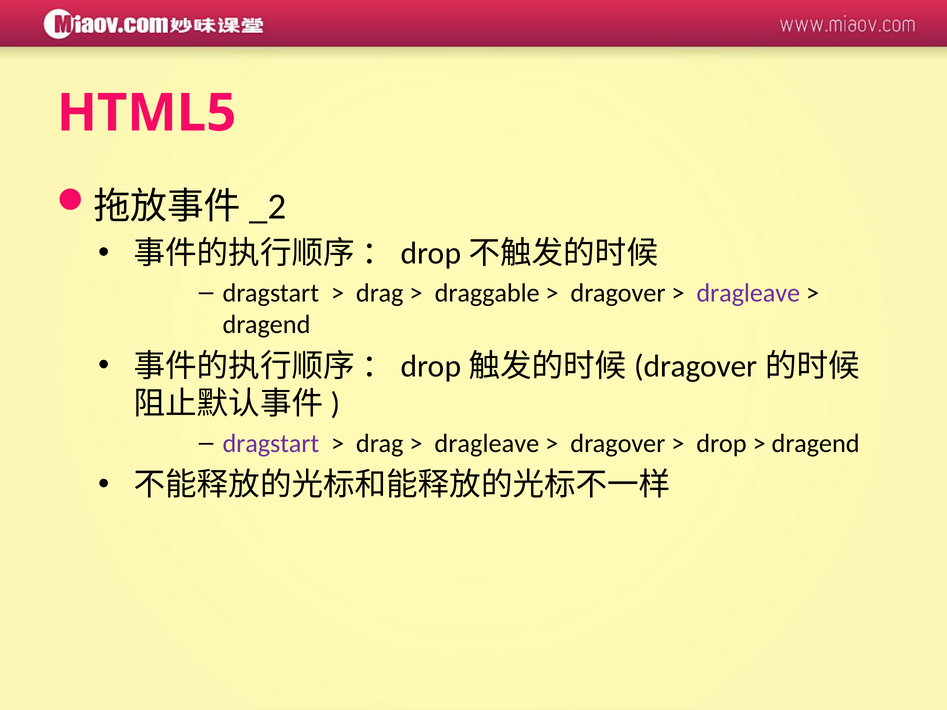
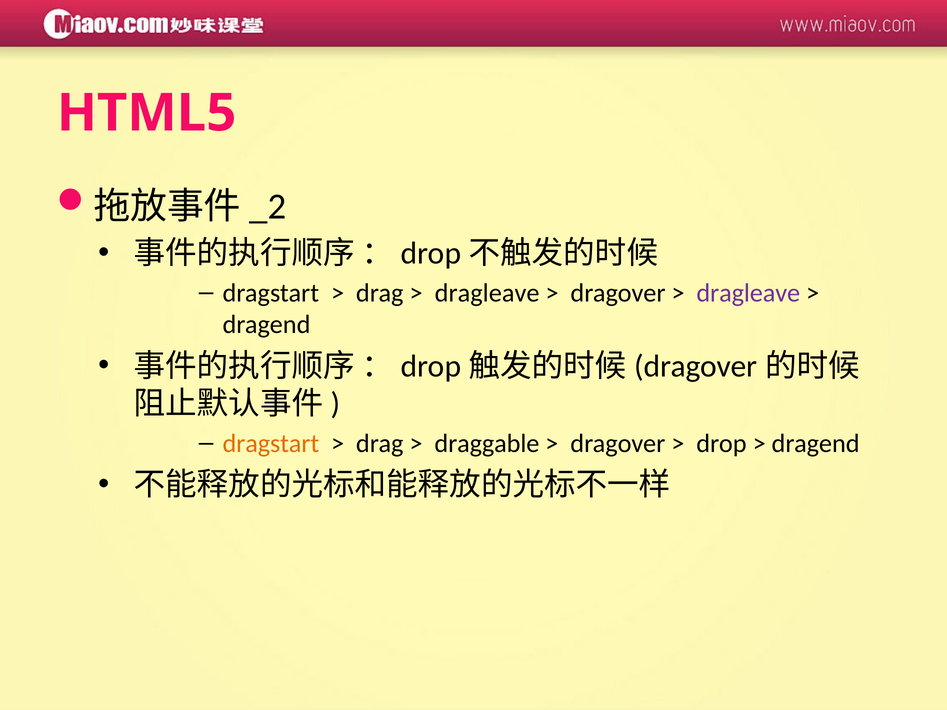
draggable: draggable -> dragleave (487, 293)
dragstart colour: purple -> orange (271, 444)
dragleave: dragleave -> draggable (487, 444)
